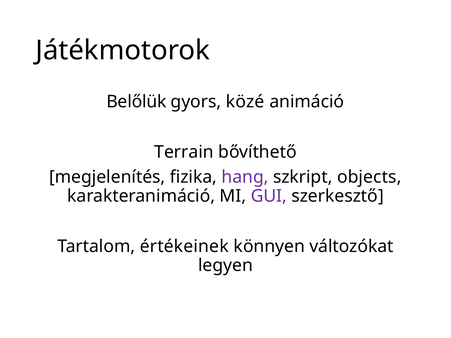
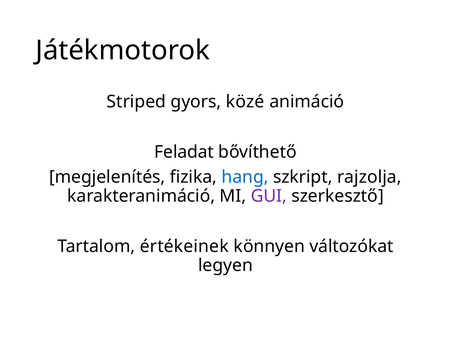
Belőlük: Belőlük -> Striped (136, 102)
Terrain: Terrain -> Feladat (184, 152)
hang colour: purple -> blue (245, 177)
objects: objects -> rajzolja (369, 177)
